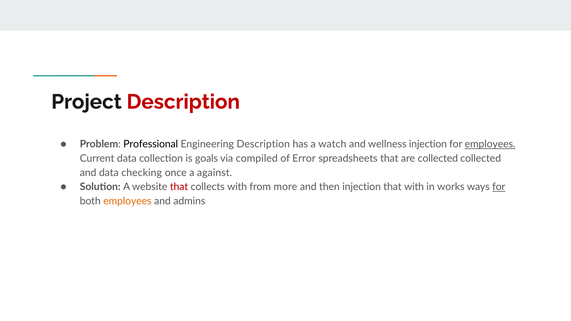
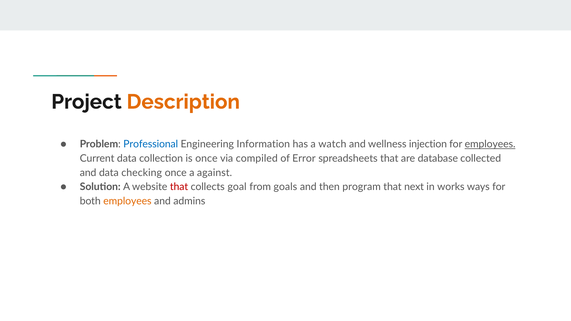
Description colour: red -> orange (183, 102)
Professional colour: black -> blue (151, 144)
Engineering Description: Description -> Information (263, 144)
is goals: goals -> once (206, 159)
are collected: collected -> database (438, 159)
collects with: with -> goal (237, 187)
more: more -> goals (285, 187)
then injection: injection -> program (362, 187)
that with: with -> next (414, 187)
for underline: present -> none (499, 187)
